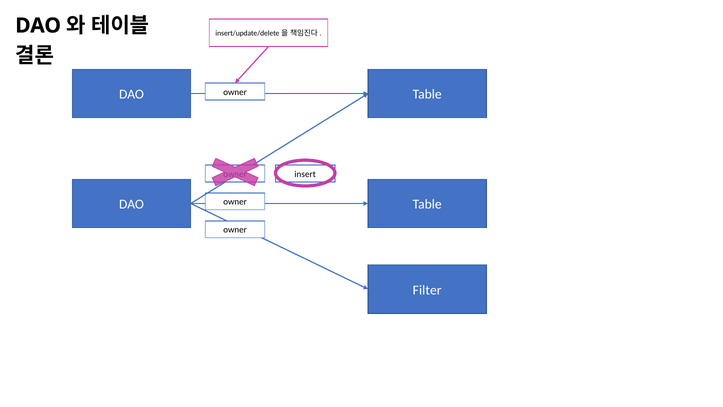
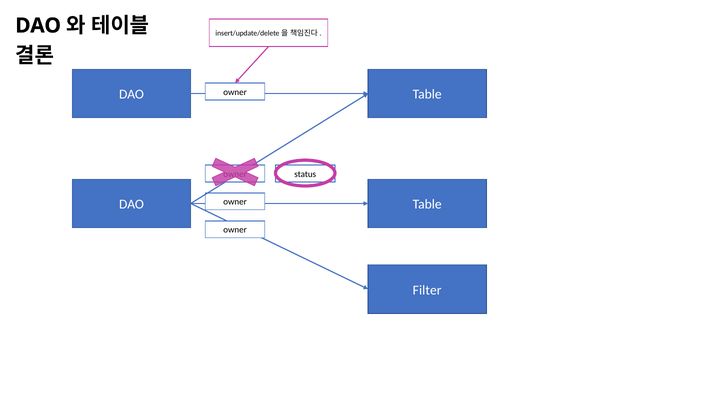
insert: insert -> status (305, 174)
